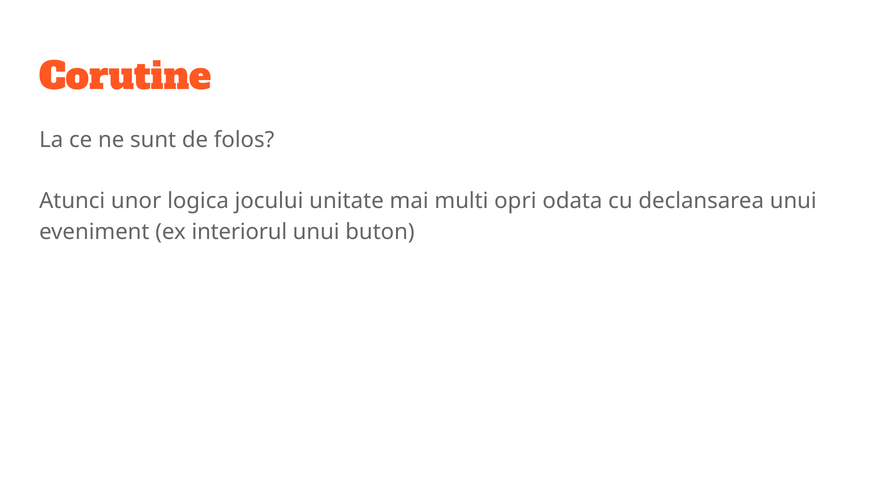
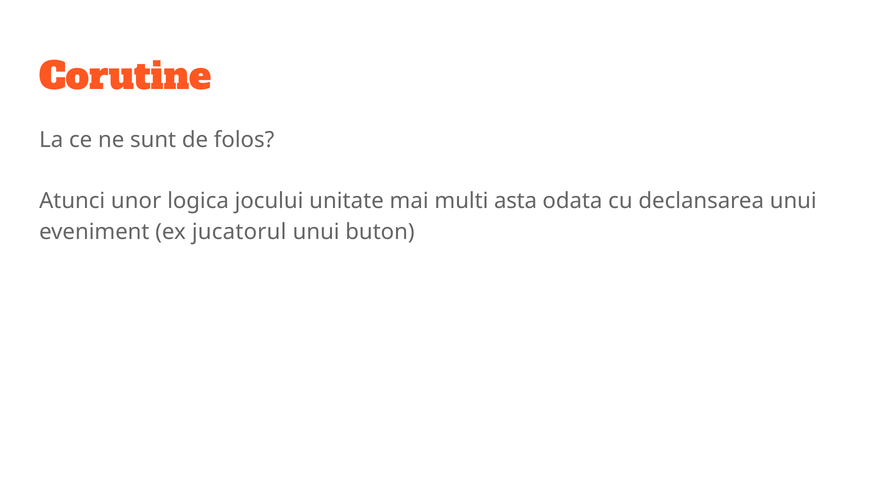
opri: opri -> asta (516, 201)
interiorul: interiorul -> jucatorul (239, 232)
